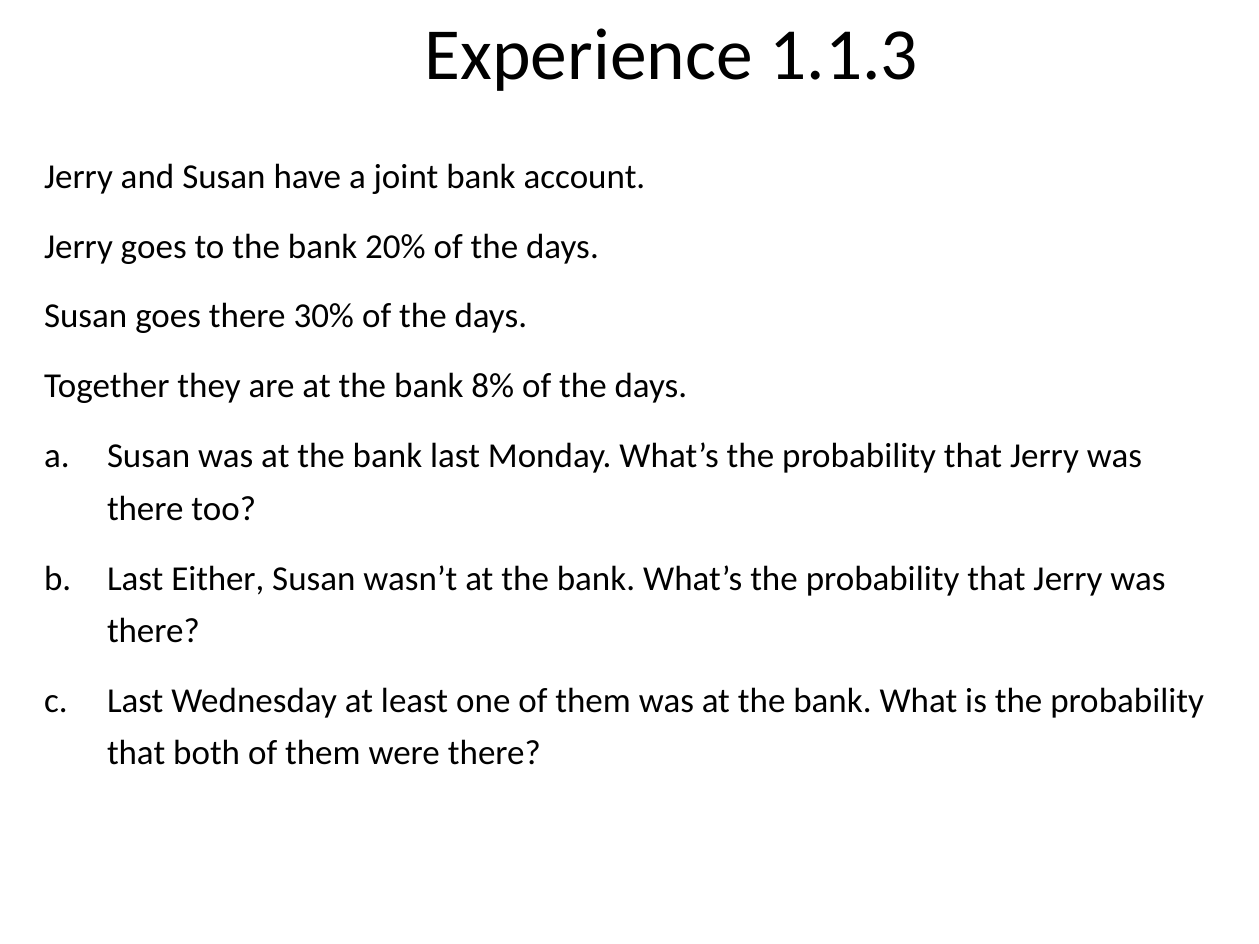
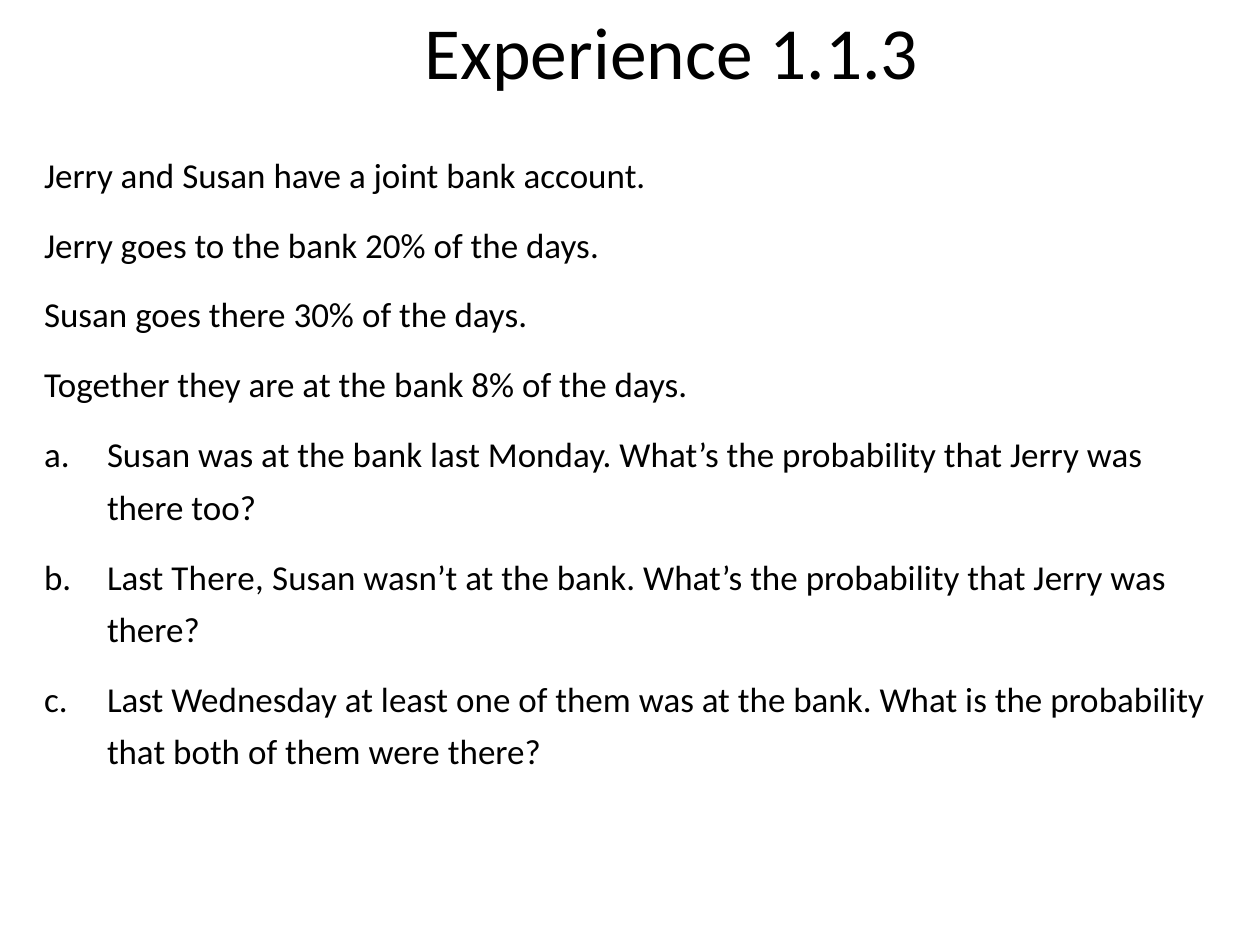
Last Either: Either -> There (218, 579)
